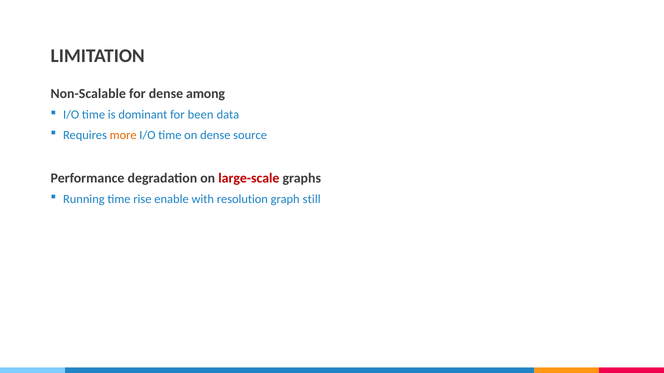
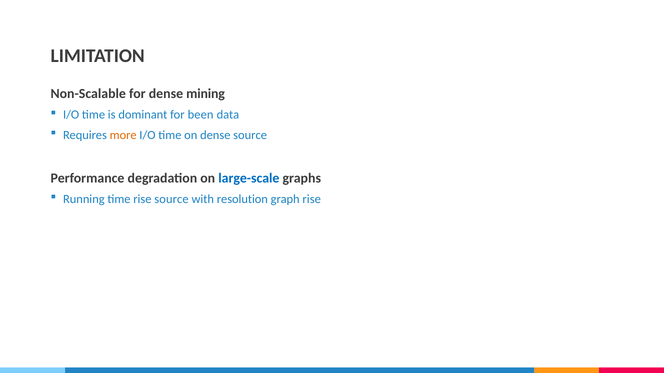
among: among -> mining (206, 94)
large-scale colour: red -> blue (249, 178)
rise enable: enable -> source (172, 199)
graph still: still -> rise (312, 199)
